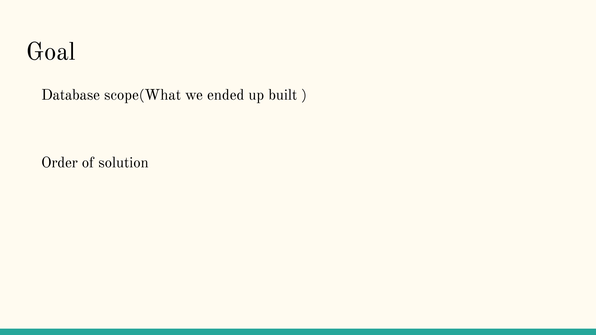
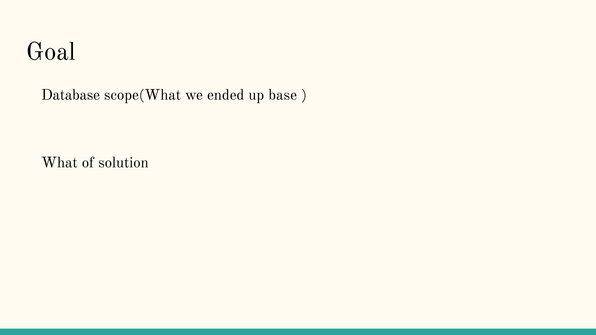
built: built -> base (283, 95)
Order: Order -> What (59, 163)
